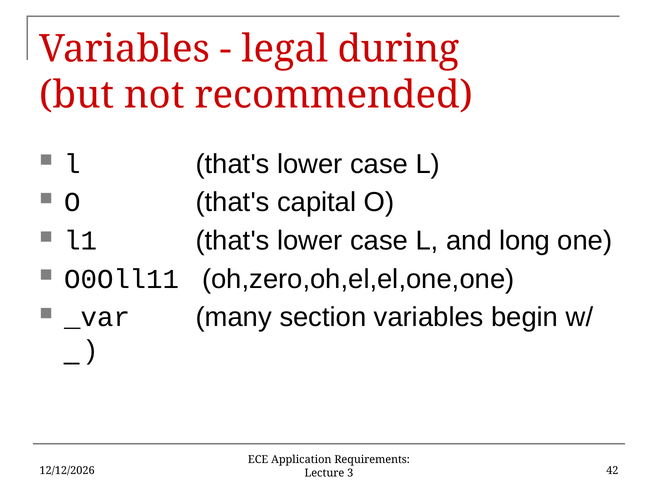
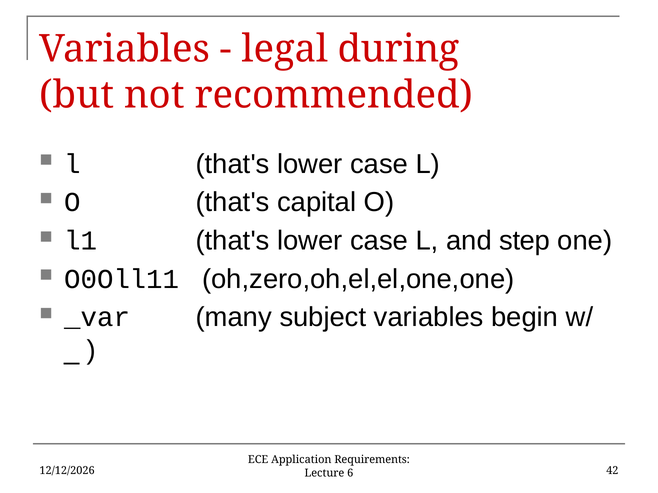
long: long -> step (525, 241)
section: section -> subject (323, 318)
3: 3 -> 6 (350, 473)
